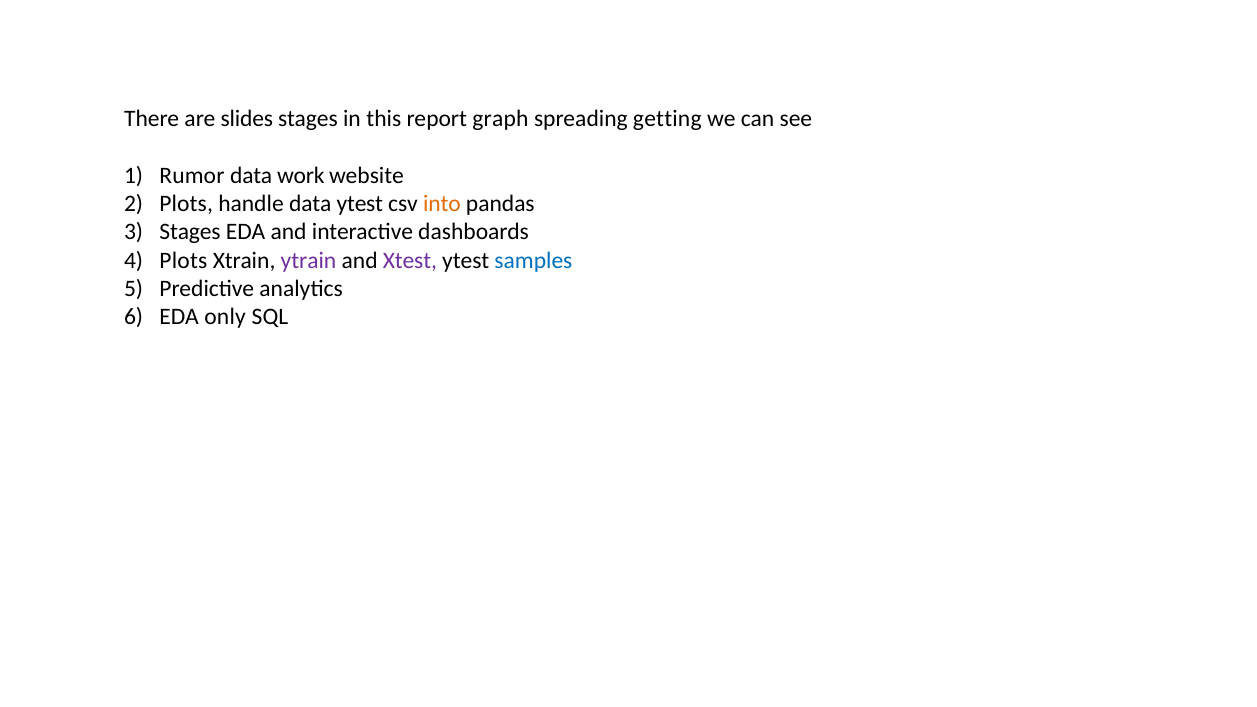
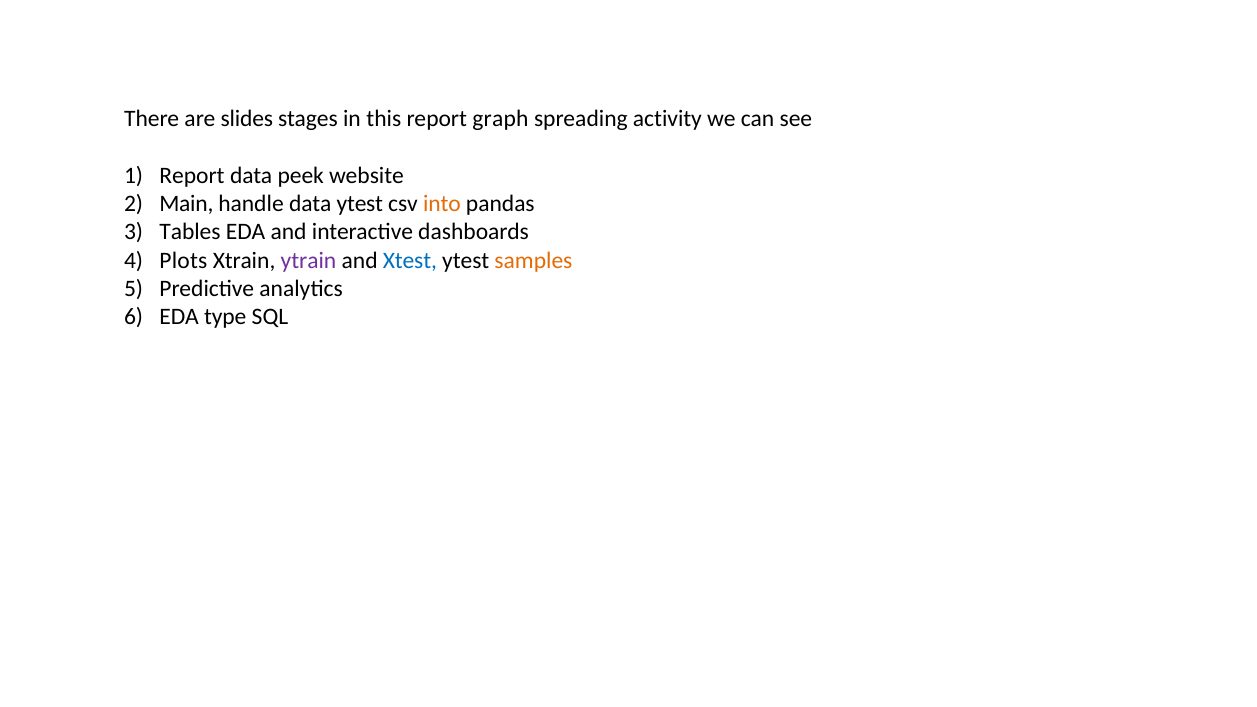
getting: getting -> activity (667, 119)
Rumor: Rumor -> Report (192, 176)
work: work -> peek (301, 176)
Plots: Plots -> Main (186, 204)
Stages: Stages -> Tables (190, 232)
Xtest colour: purple -> blue (410, 260)
samples colour: blue -> orange (533, 260)
only: only -> type (225, 317)
